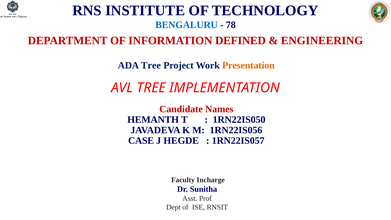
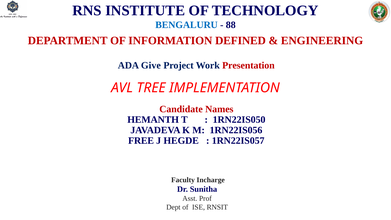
78: 78 -> 88 (231, 25)
ADA Tree: Tree -> Give (151, 65)
Presentation colour: orange -> red (248, 65)
CASE: CASE -> FREE (141, 141)
